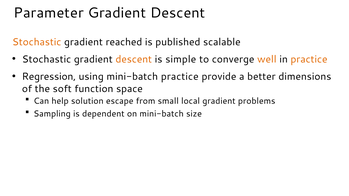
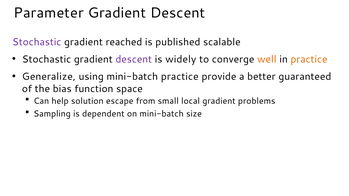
Stochastic colour: orange -> purple (37, 42)
descent colour: orange -> purple (134, 59)
simple: simple -> widely (181, 59)
Regression: Regression -> Generalize (49, 77)
dimensions: dimensions -> guaranteed (305, 77)
soft: soft -> bias (62, 89)
